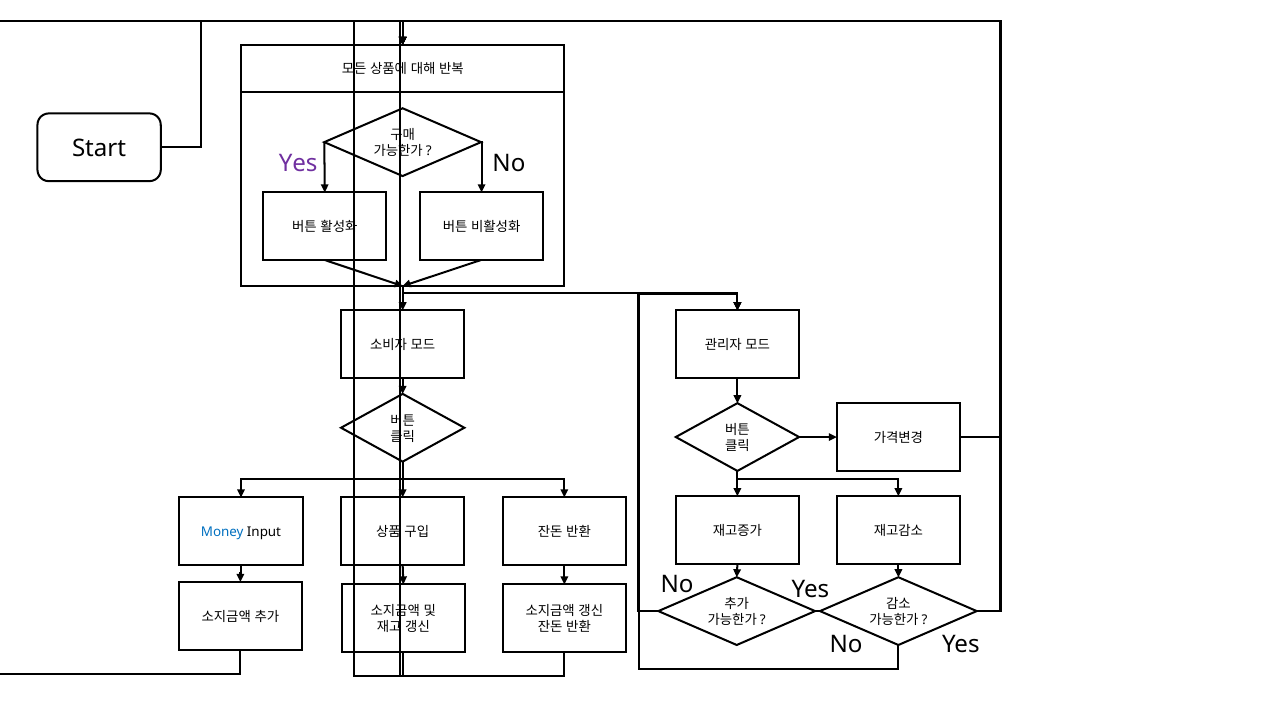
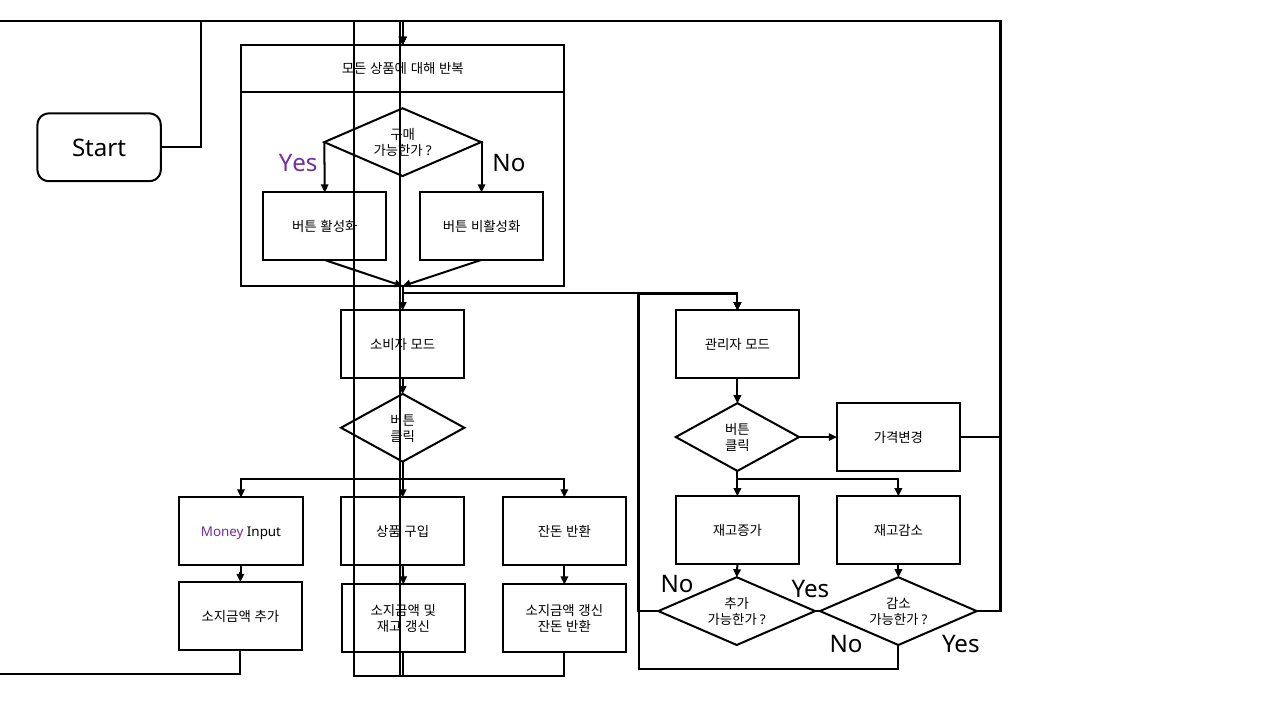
Money colour: blue -> purple (222, 532)
